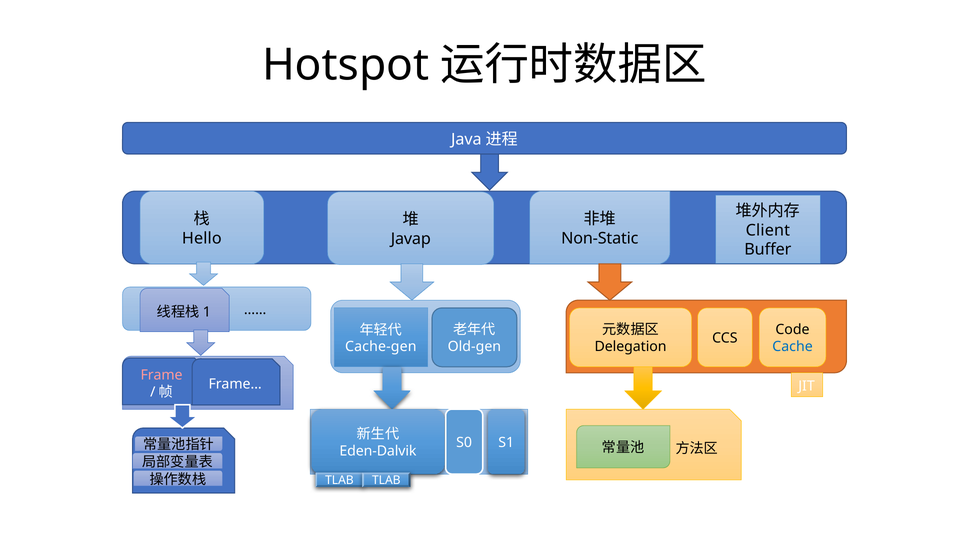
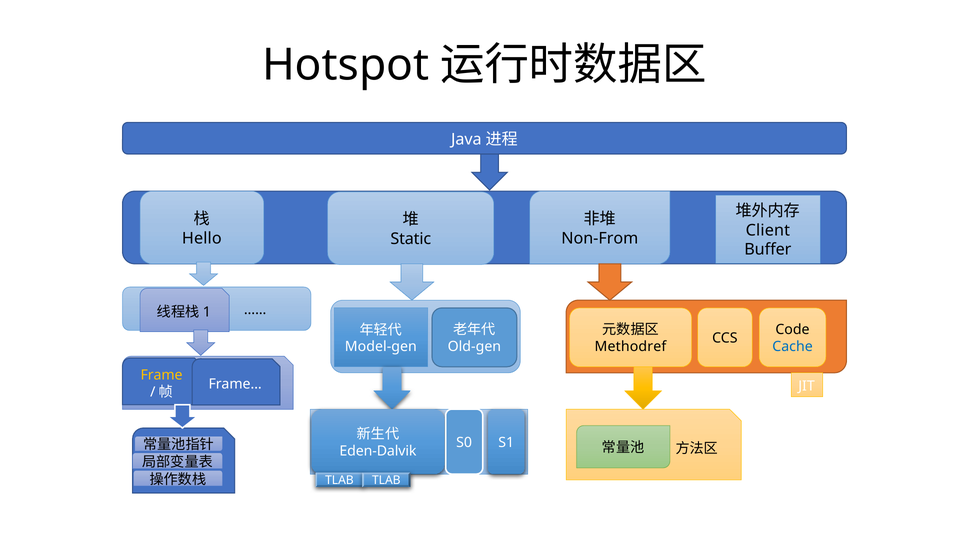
Non-Static: Non-Static -> Non-From (600, 238)
Javap: Javap -> Static (411, 239)
Cache-gen: Cache-gen -> Model-gen (381, 347)
Delegation: Delegation -> Methodref (630, 347)
Frame colour: pink -> yellow (162, 375)
